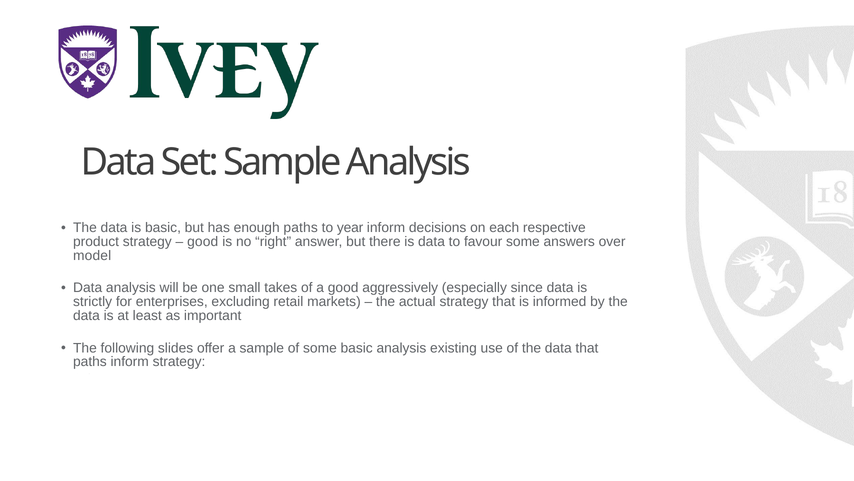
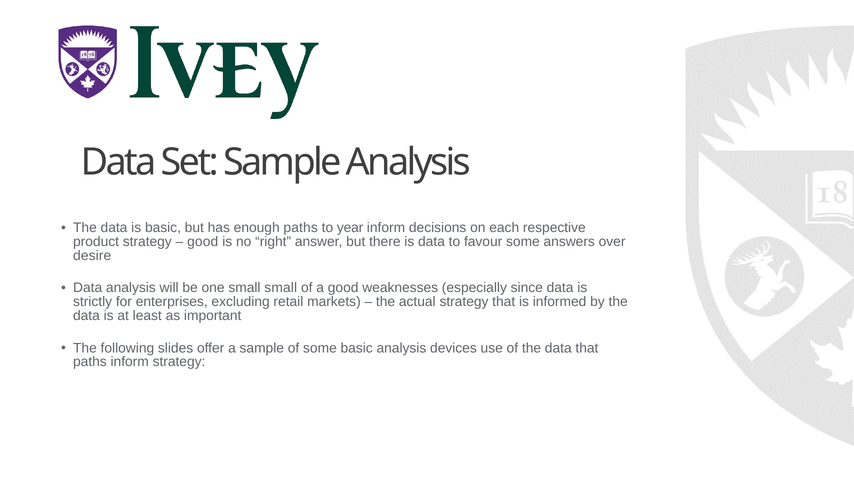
model: model -> desire (92, 255)
small takes: takes -> small (281, 288)
aggressively: aggressively -> weaknesses (400, 288)
existing: existing -> devices (453, 348)
